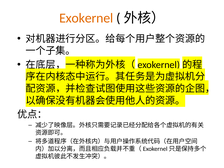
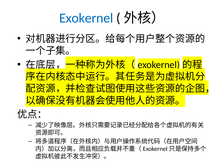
Exokernel colour: orange -> blue (86, 18)
